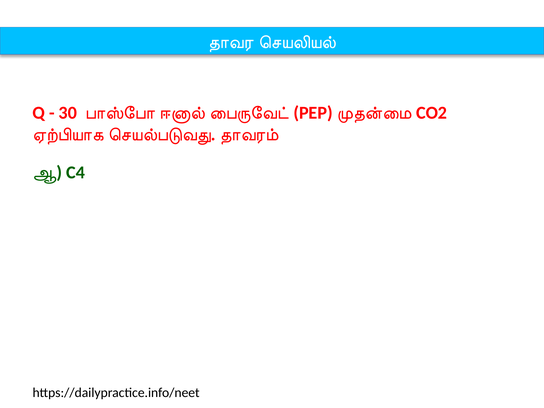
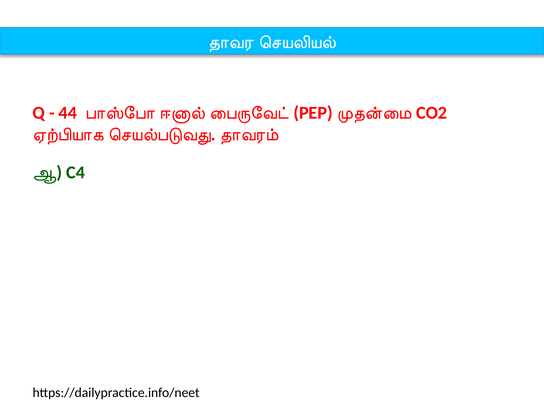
30: 30 -> 44 (68, 113)
